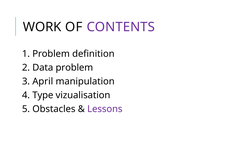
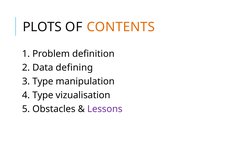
WORK: WORK -> PLOTS (42, 27)
CONTENTS colour: purple -> orange (121, 27)
Data problem: problem -> defining (74, 68)
3 April: April -> Type (43, 82)
